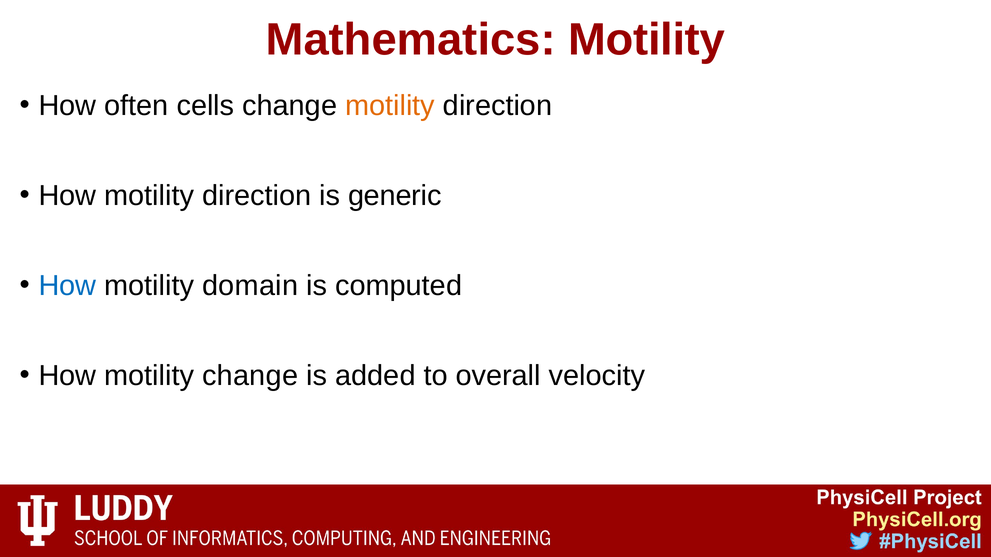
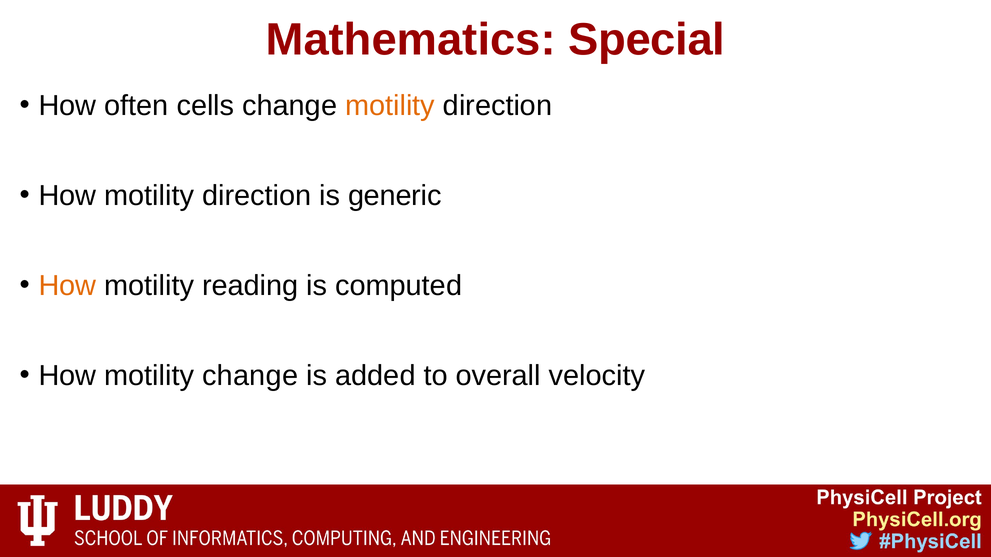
Mathematics Motility: Motility -> Special (647, 40)
How colour: blue -> orange (67, 286)
domain: domain -> reading (250, 286)
